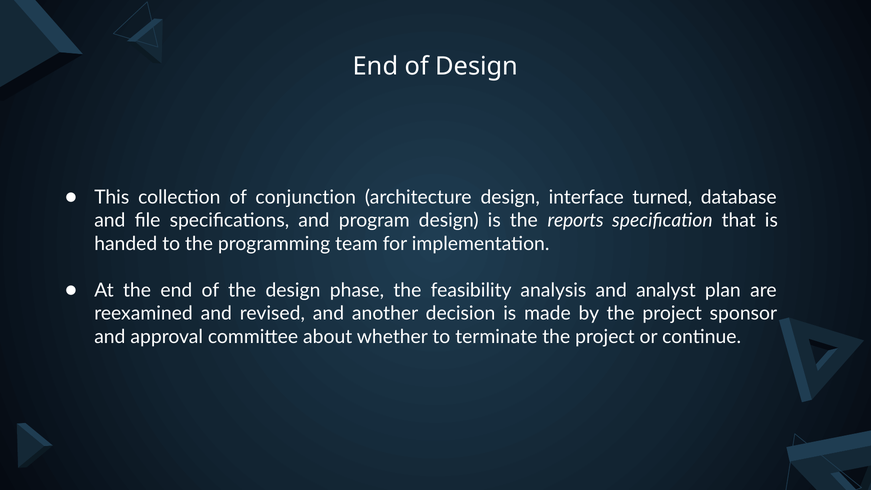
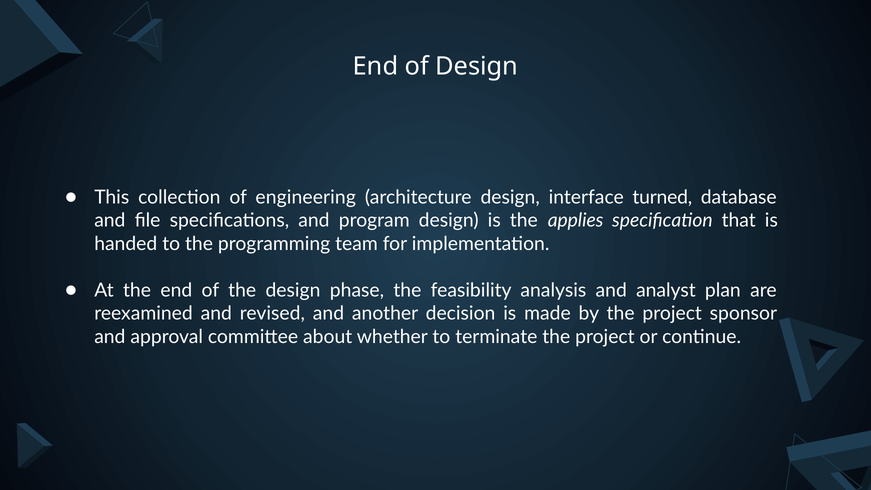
conjunction: conjunction -> engineering (306, 197)
reports: reports -> applies (576, 220)
